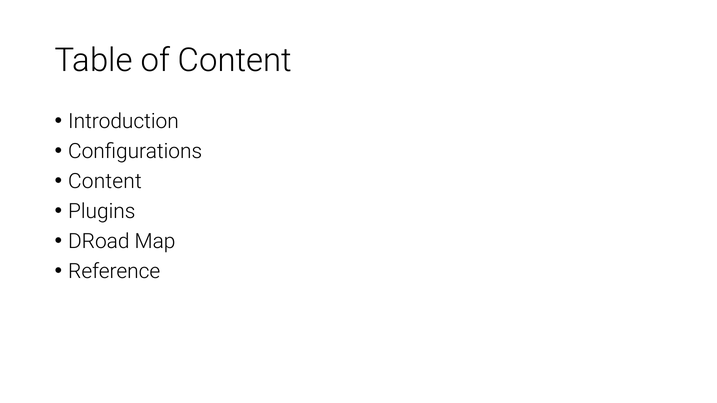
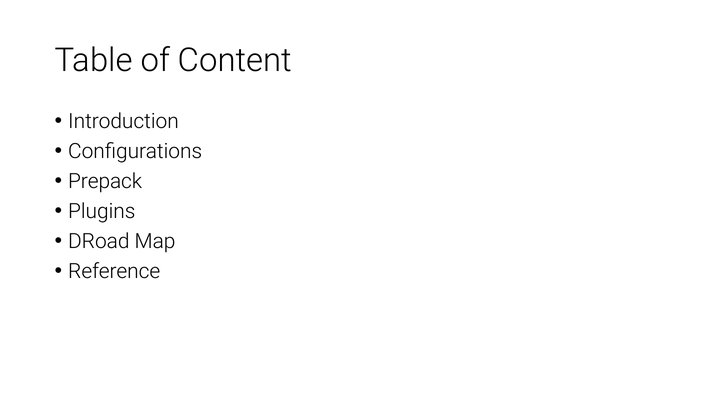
Content: Content -> Prepack (105, 181)
